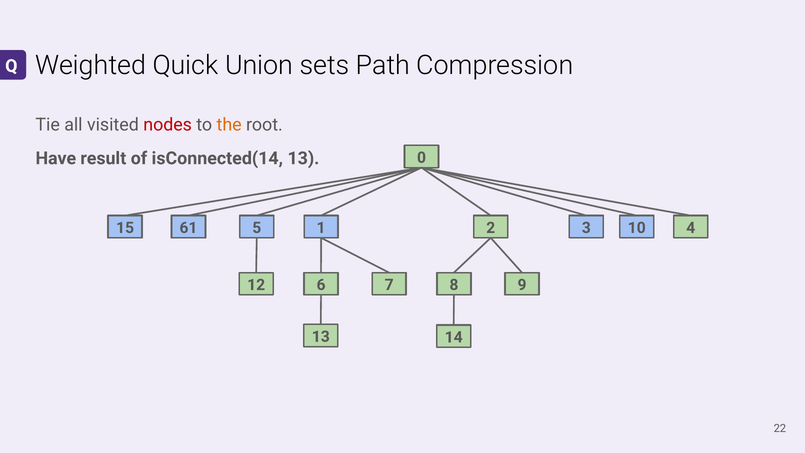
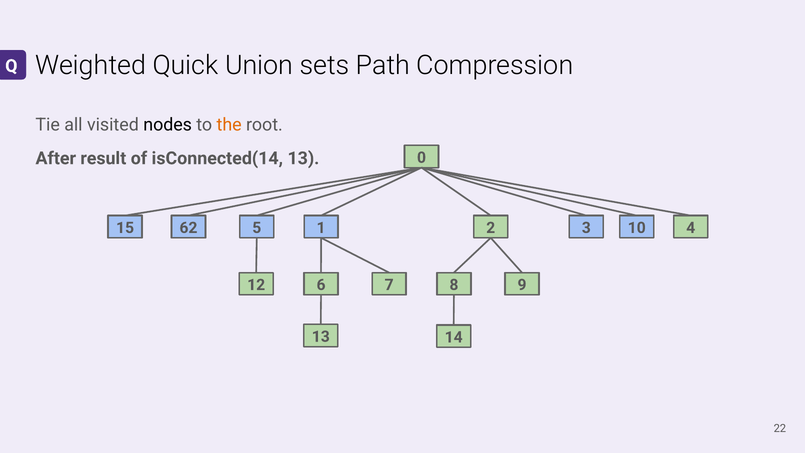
nodes colour: red -> black (168, 125)
Have: Have -> After (56, 158)
61: 61 -> 62 (188, 228)
